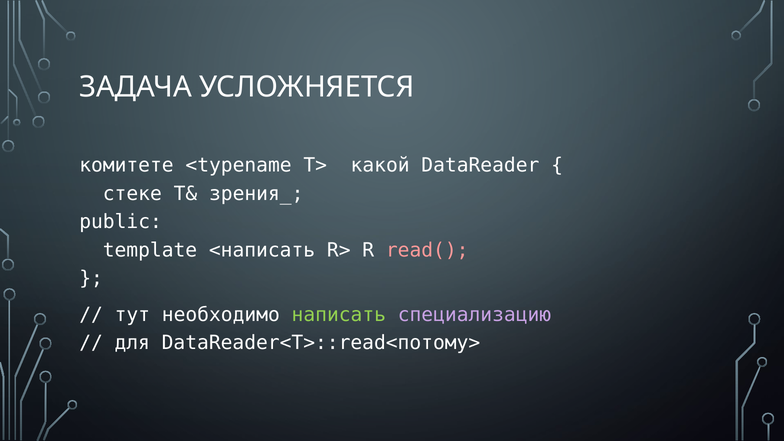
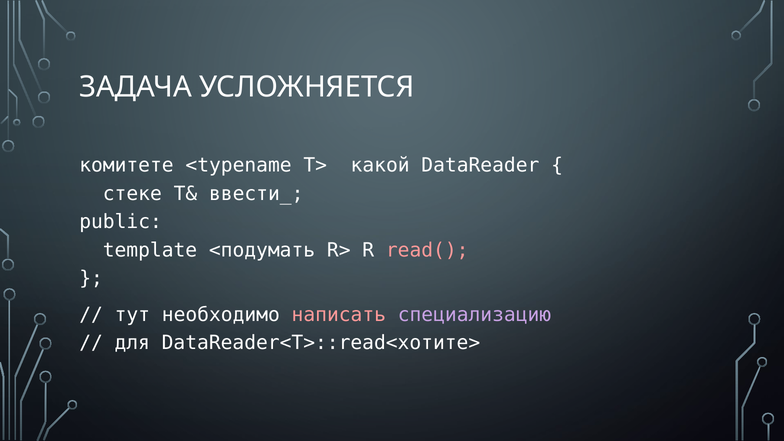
зрения_: зрения_ -> ввести_ (256, 194)
<написать: <написать -> <подумать (262, 250)
написать colour: light green -> pink (339, 315)
DataReader<T>::read<потому>: DataReader<T>::read<потому> -> DataReader<T>::read<хотите> (321, 343)
